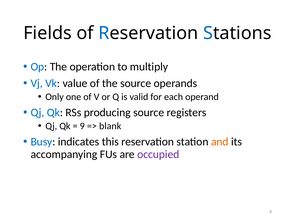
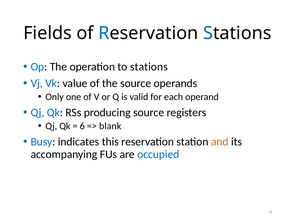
to multiply: multiply -> stations (149, 67)
9: 9 -> 6 (82, 126)
occupied colour: purple -> blue (158, 154)
